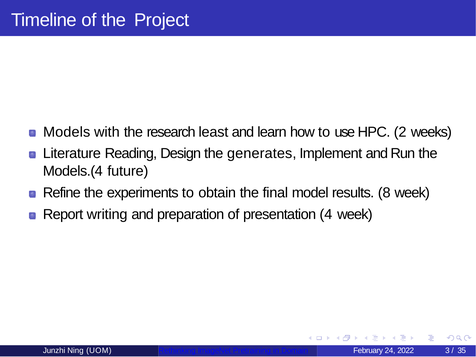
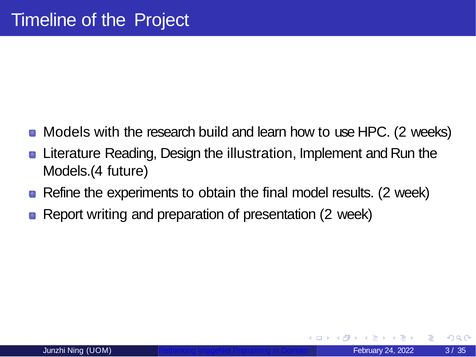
least: least -> build (213, 132)
generates: generates -> illustration (262, 154)
results 8: 8 -> 2 (384, 193)
presentation 4: 4 -> 2 (326, 215)
